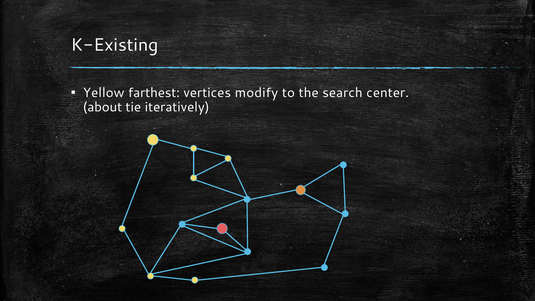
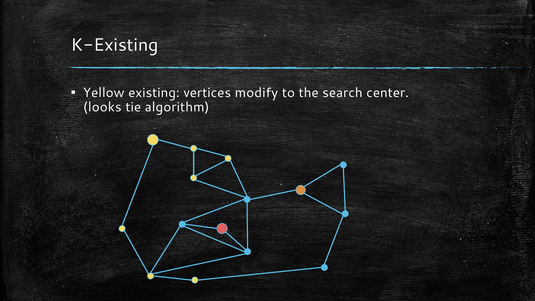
farthest: farthest -> existing (154, 93)
about: about -> looks (102, 107)
iteratively: iteratively -> algorithm (177, 107)
